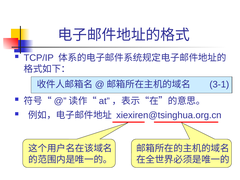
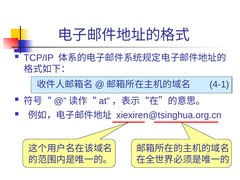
3-1: 3-1 -> 4-1 (219, 84)
